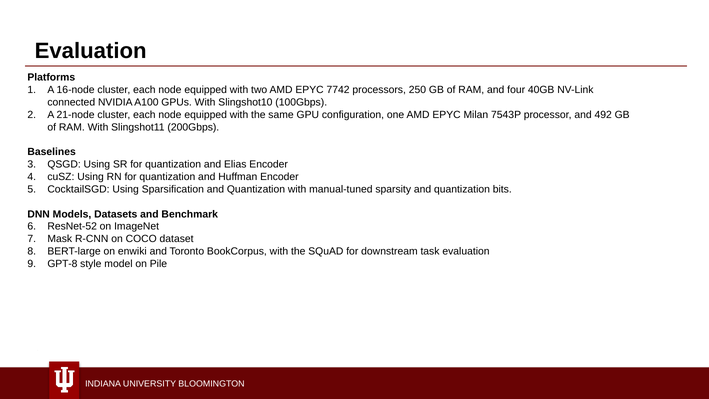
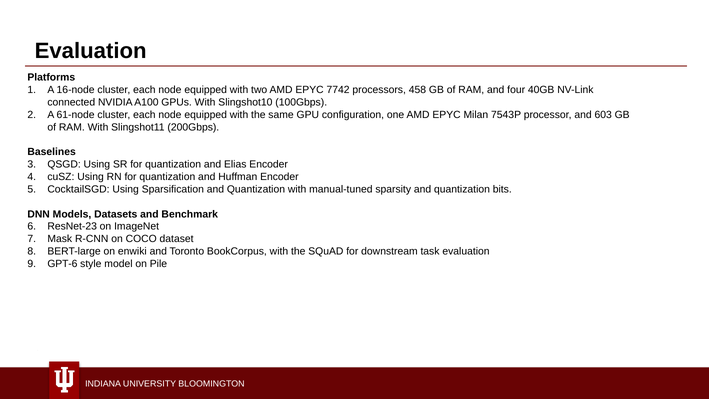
250: 250 -> 458 (417, 90)
21-node: 21-node -> 61-node (76, 115)
492: 492 -> 603 (603, 115)
ResNet-52: ResNet-52 -> ResNet-23 (72, 226)
GPT-8: GPT-8 -> GPT-6 (62, 264)
